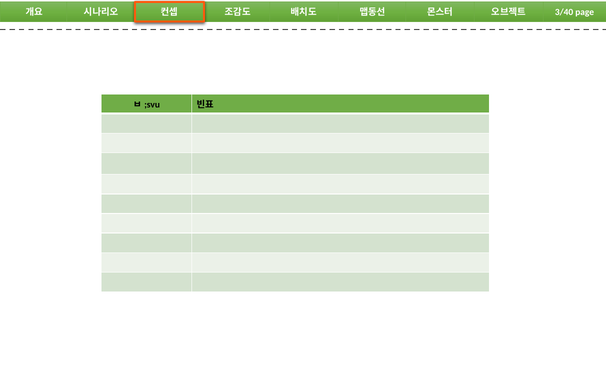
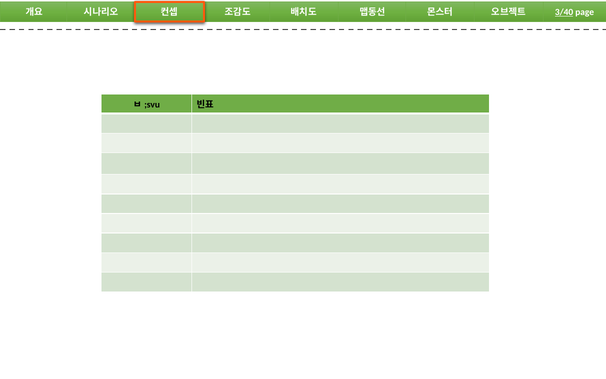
3/40 underline: none -> present (564, 12)
